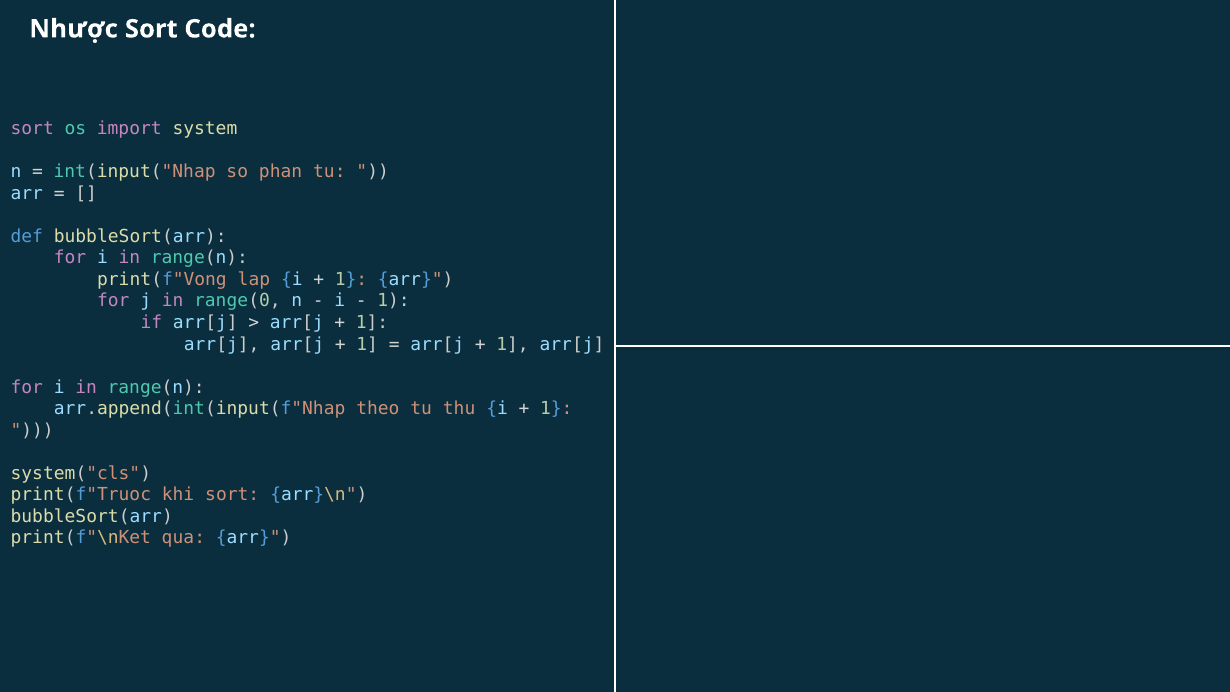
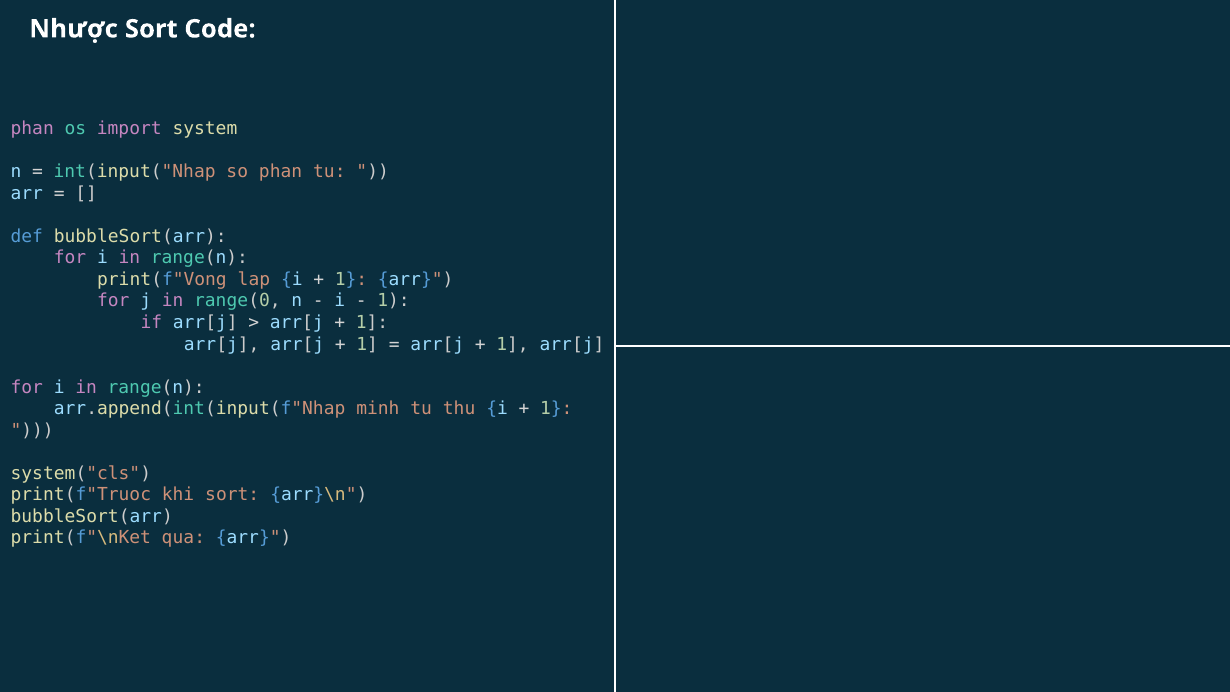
sort: sort -> phan (32, 129)
theo: theo -> minh (378, 409)
